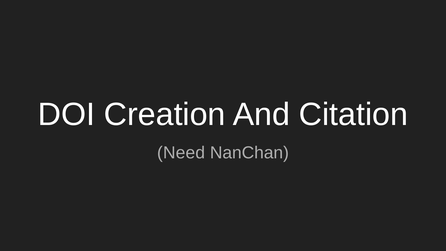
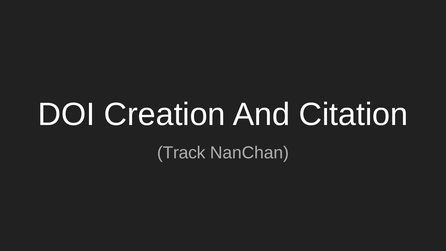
Need: Need -> Track (181, 153)
